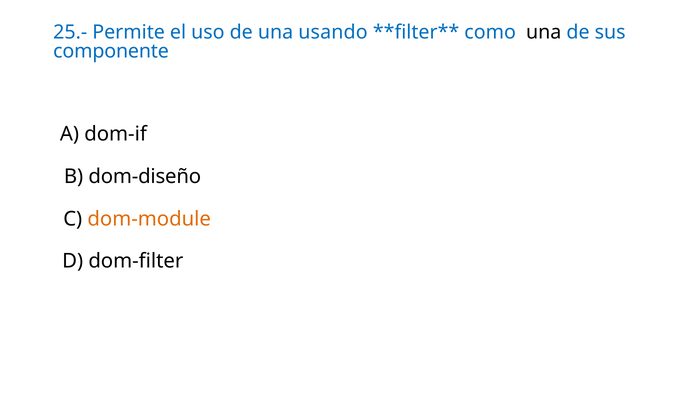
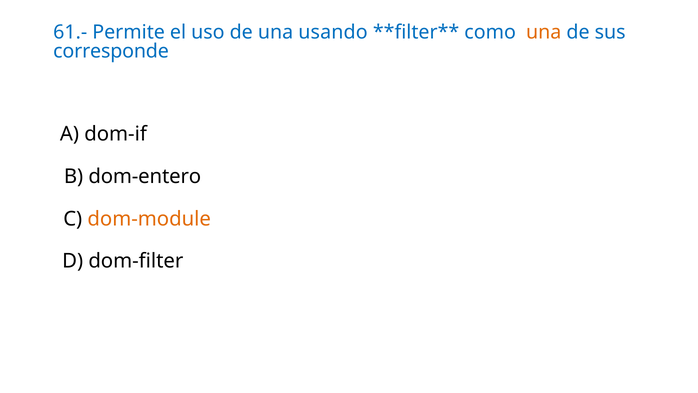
25.-: 25.- -> 61.- (70, 32)
una colour: black -> orange (544, 32)
componente: componente -> corresponde (111, 51)
dom-diseño: dom-diseño -> dom-entero (145, 176)
